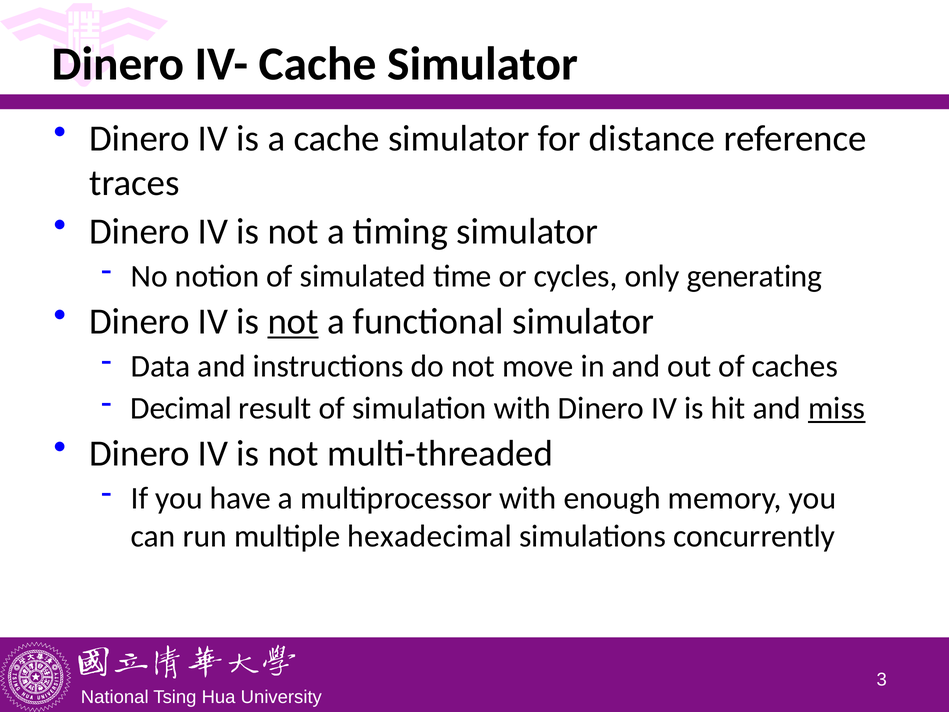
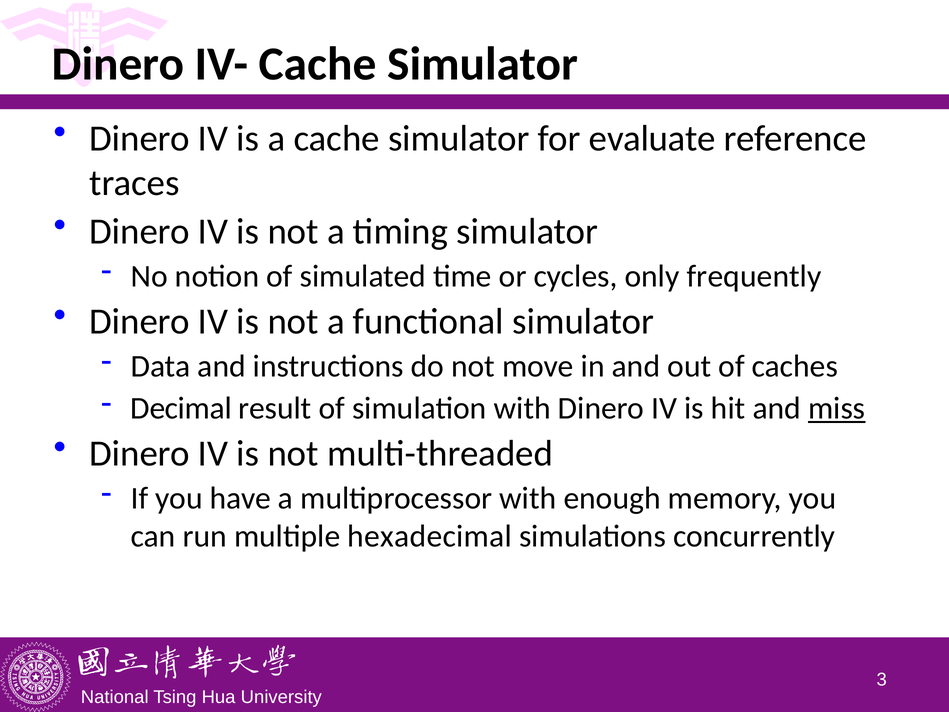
distance: distance -> evaluate (652, 139)
generating: generating -> frequently (754, 276)
not underline: present -> none (293, 322)
